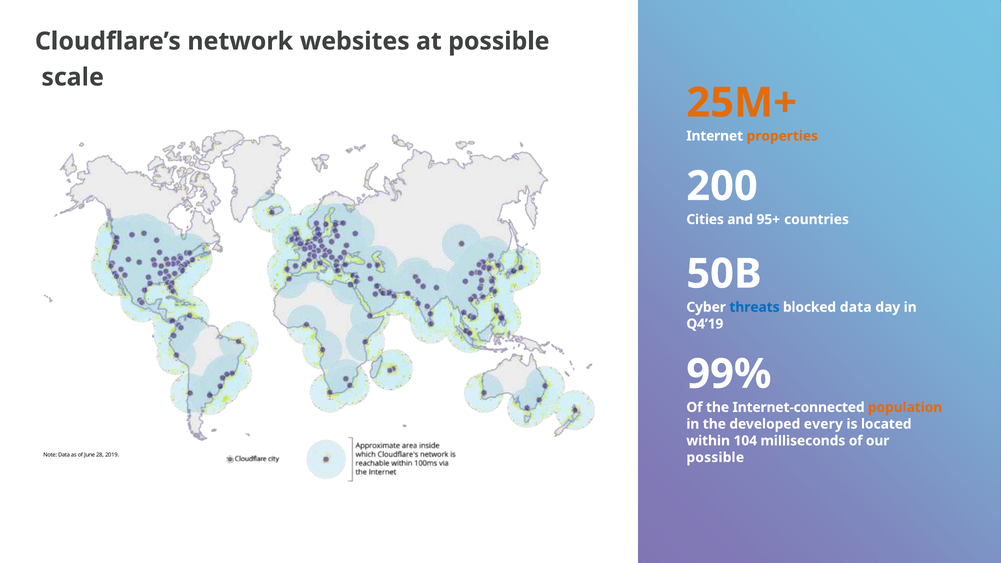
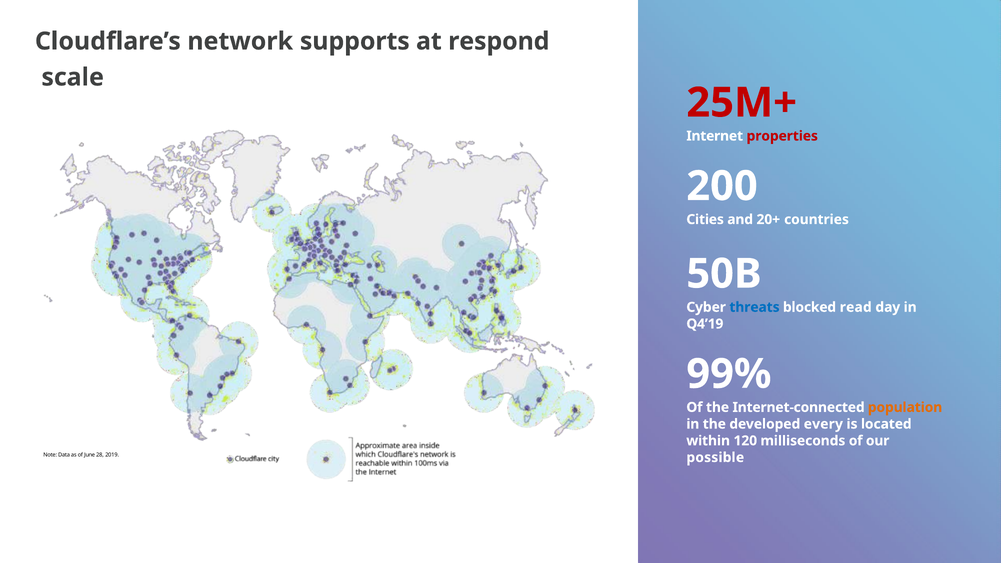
websites: websites -> supports (355, 41)
at possible: possible -> respond (499, 41)
25M+ colour: orange -> red (742, 103)
properties colour: orange -> red (782, 136)
95+: 95+ -> 20+ (768, 220)
blocked data: data -> read (856, 307)
104: 104 -> 120 (745, 441)
